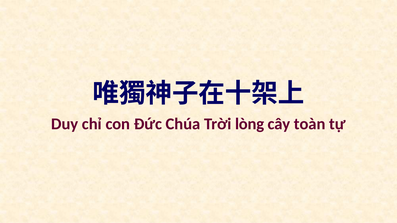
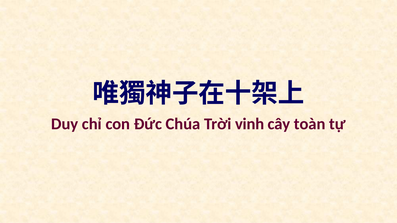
lòng: lòng -> vinh (250, 124)
